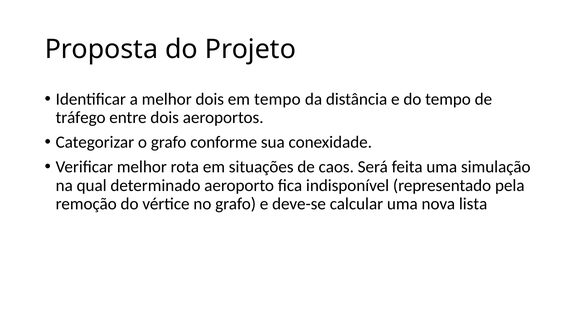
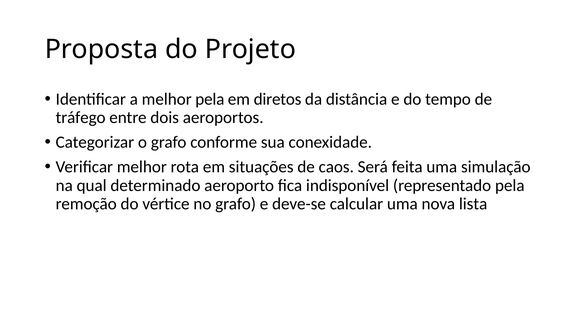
melhor dois: dois -> pela (210, 99)
em tempo: tempo -> diretos (278, 99)
